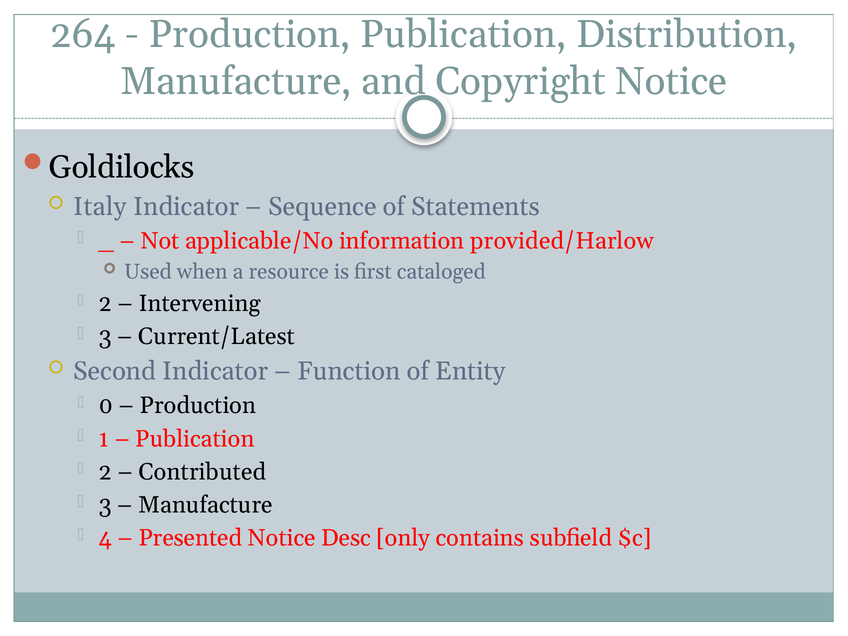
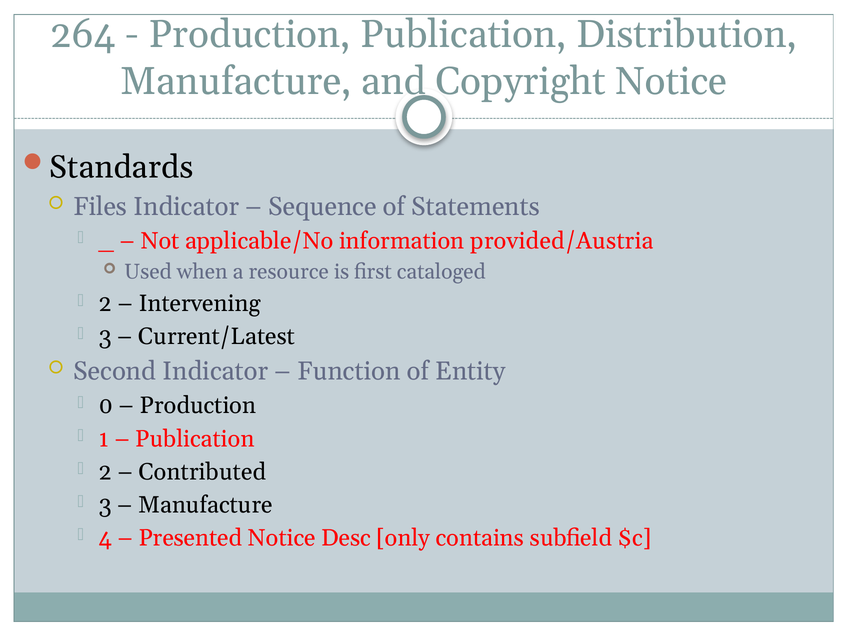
Goldilocks: Goldilocks -> Standards (121, 167)
Italy: Italy -> Files (100, 206)
provided/Harlow: provided/Harlow -> provided/Austria (562, 241)
